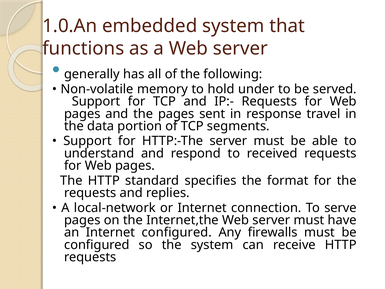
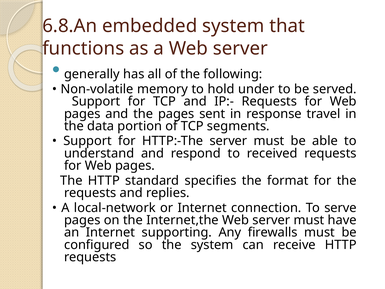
1.0.An: 1.0.An -> 6.8.An (70, 26)
Internet configured: configured -> supporting (177, 232)
